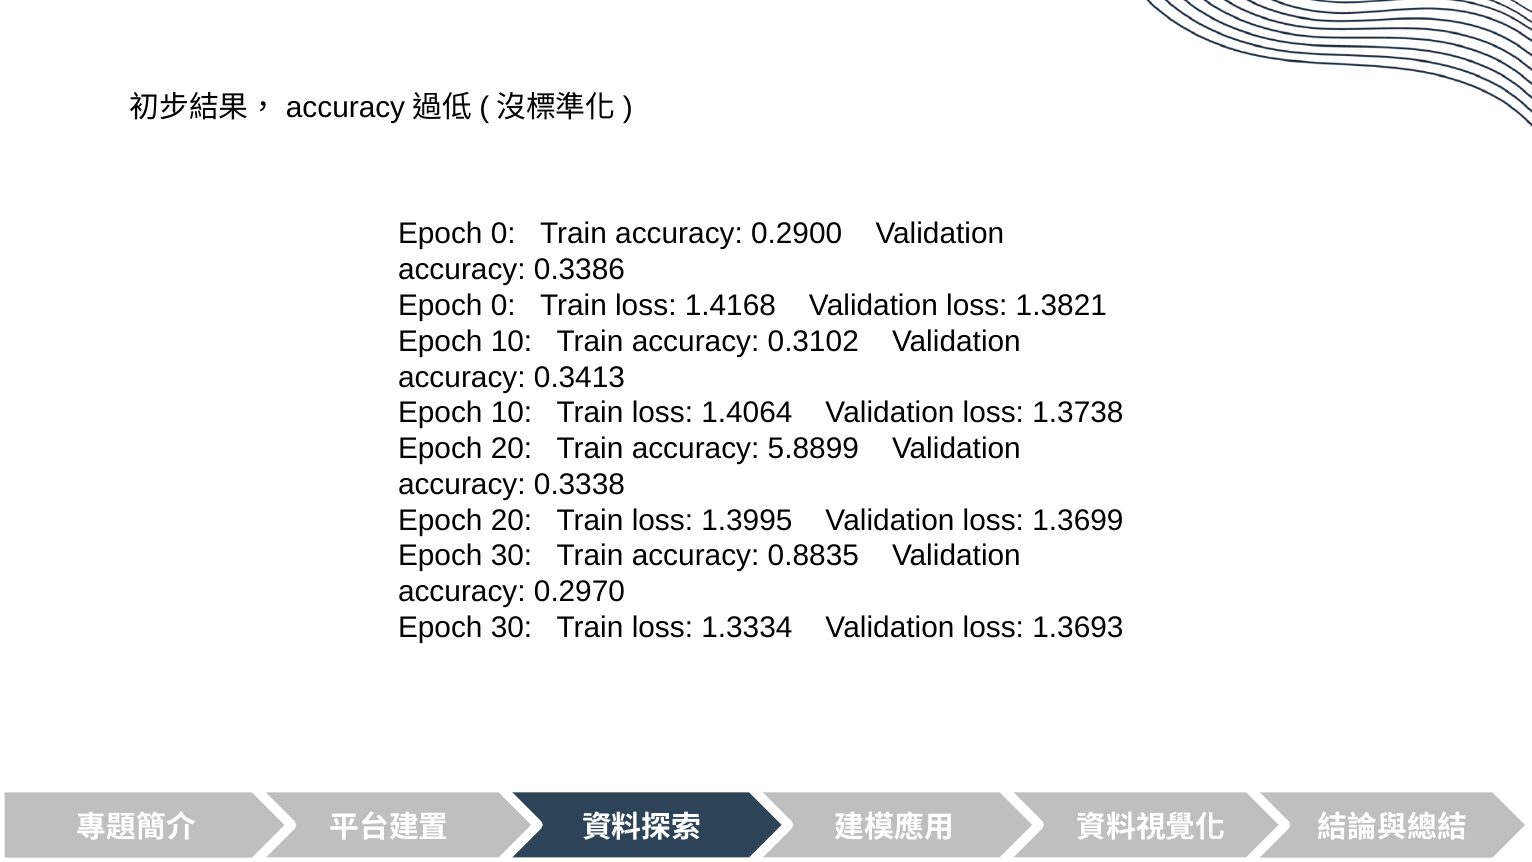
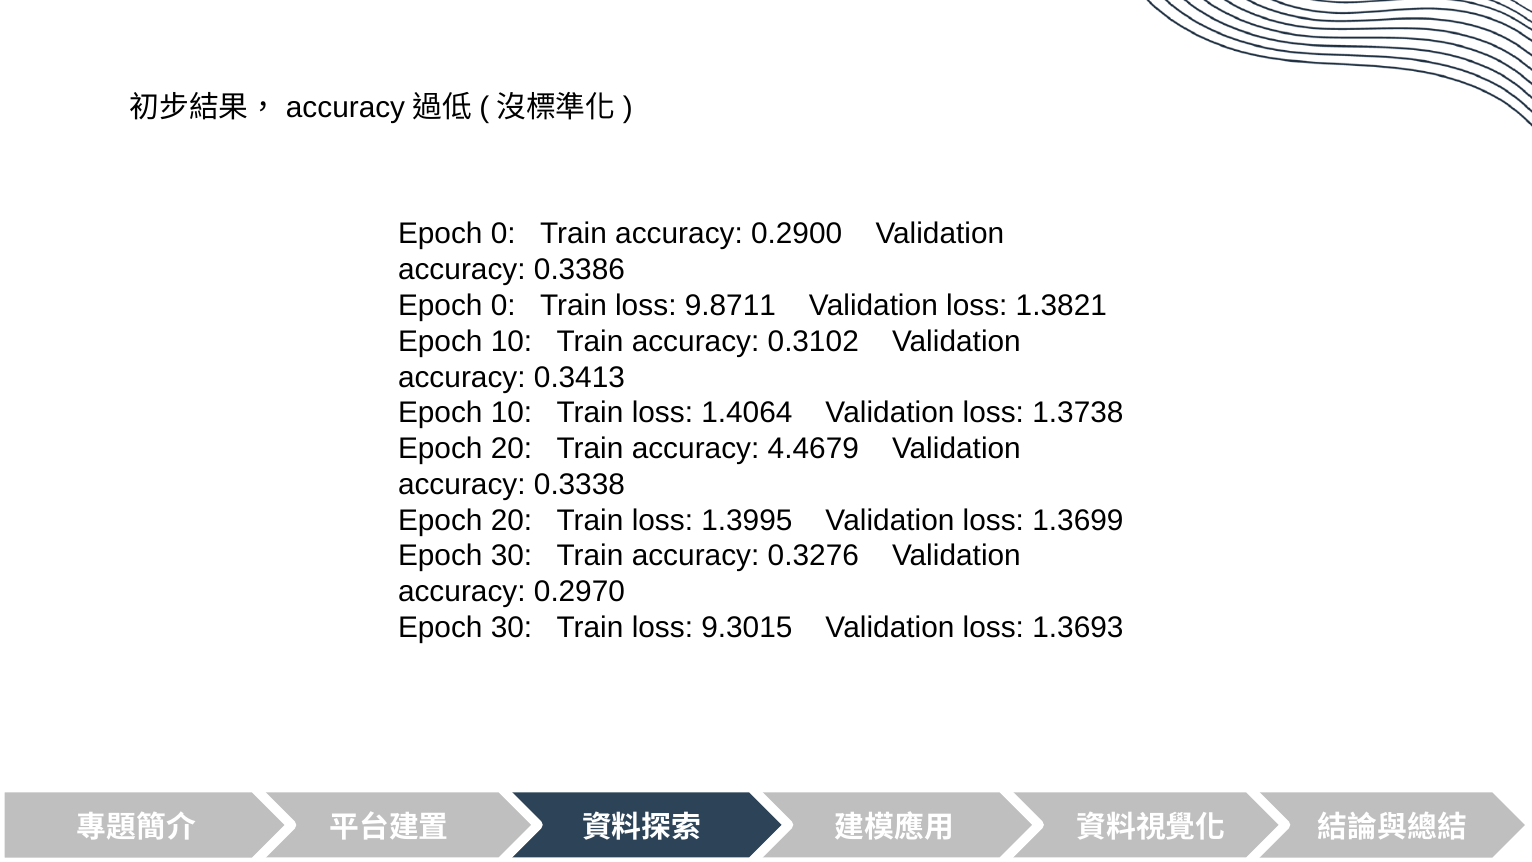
1.4168: 1.4168 -> 9.8711 (730, 306)
5.8899: 5.8899 -> 4.4679 (813, 449)
0.8835: 0.8835 -> 0.3276 (813, 556)
1.3334: 1.3334 -> 9.3015 (747, 627)
